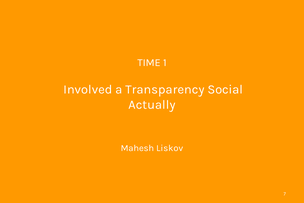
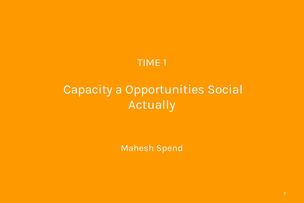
Involved: Involved -> Capacity (88, 89)
Transparency: Transparency -> Opportunities (165, 89)
Liskov: Liskov -> Spend (170, 148)
